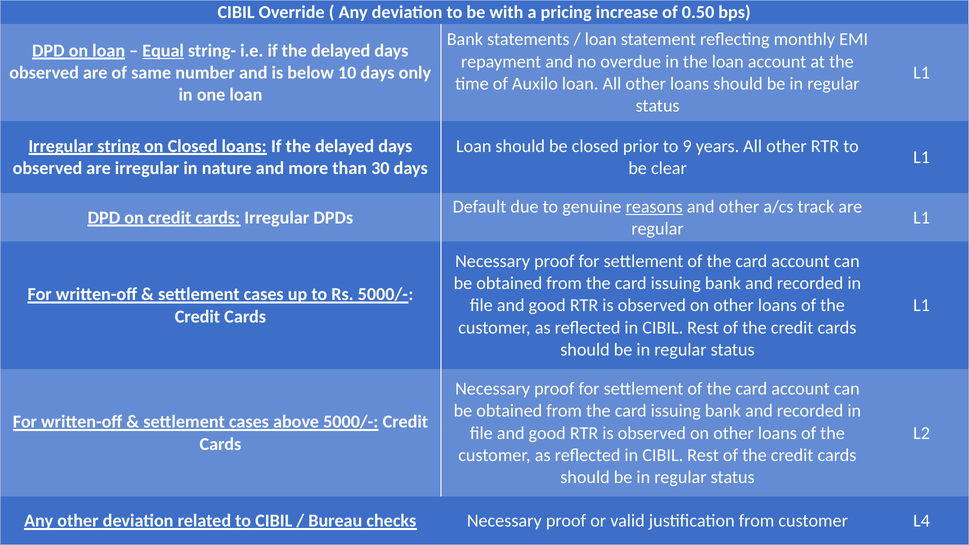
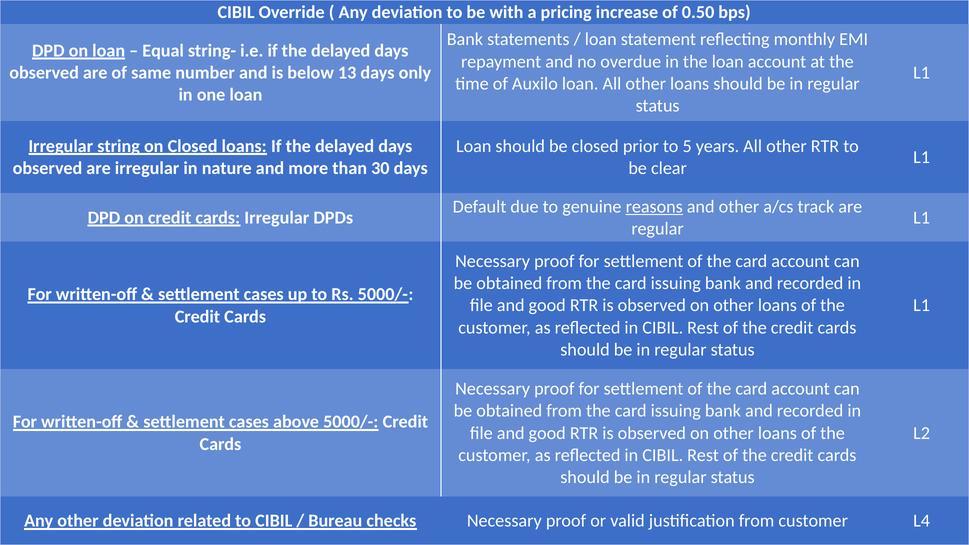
Equal underline: present -> none (163, 51)
10: 10 -> 13 (347, 73)
9: 9 -> 5 (687, 146)
